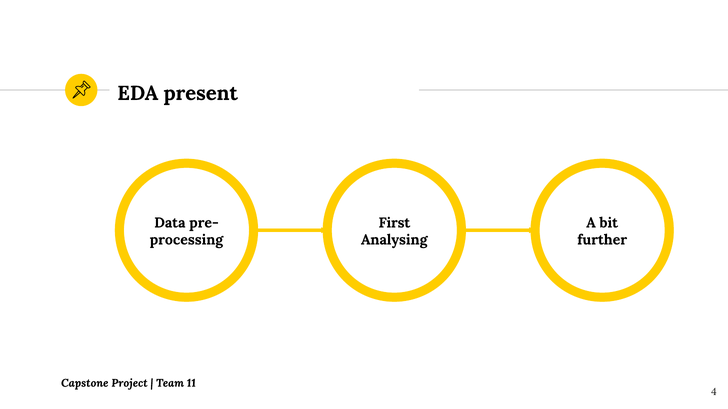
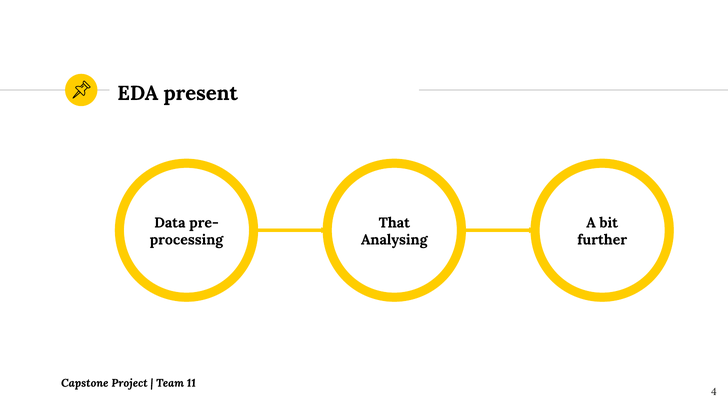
First: First -> That (394, 223)
